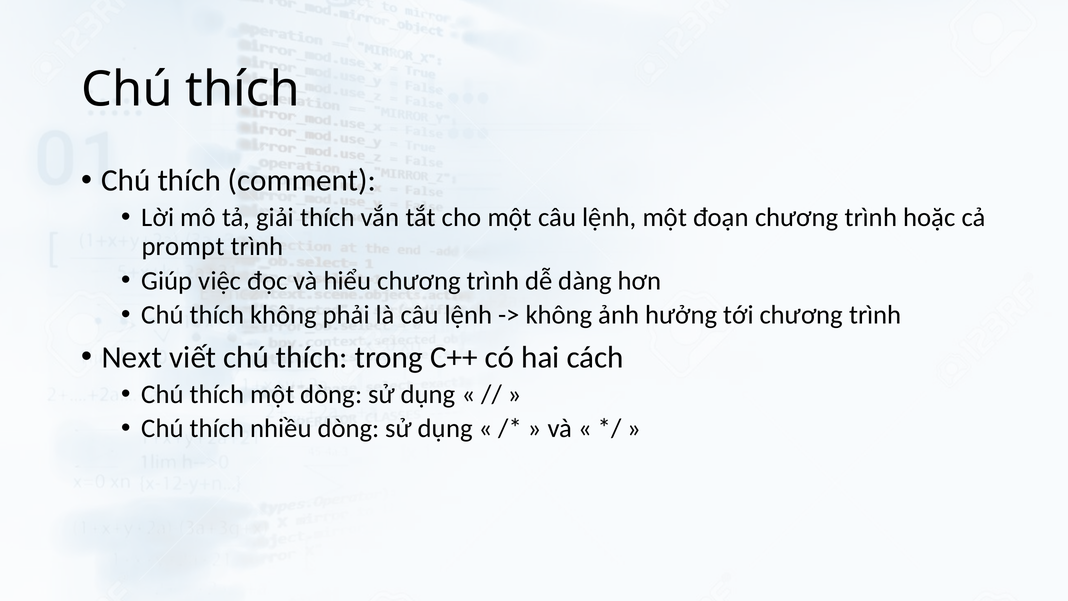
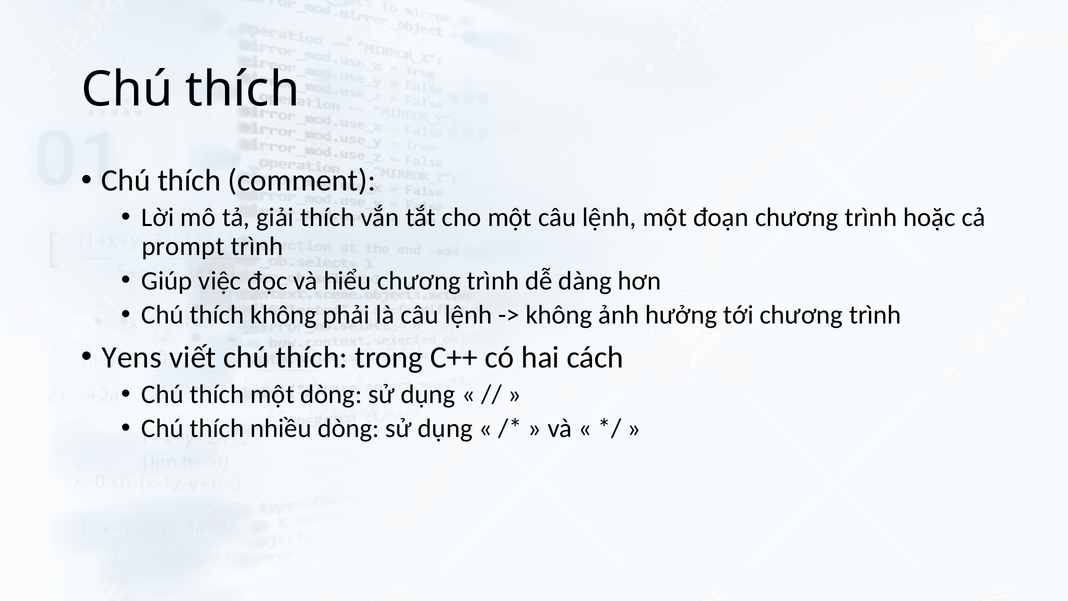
Next: Next -> Yens (132, 357)
